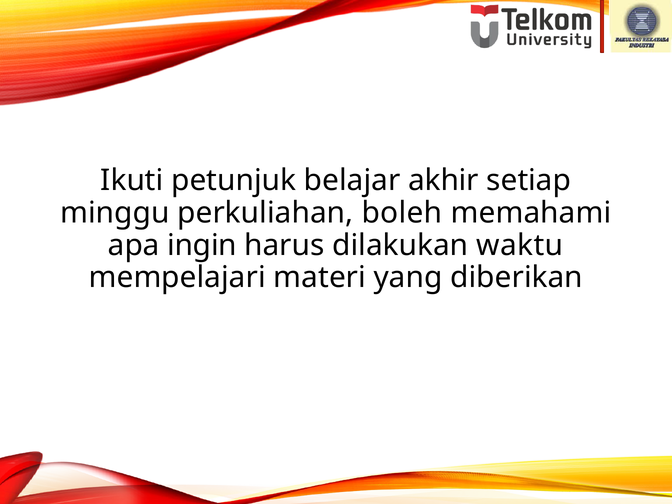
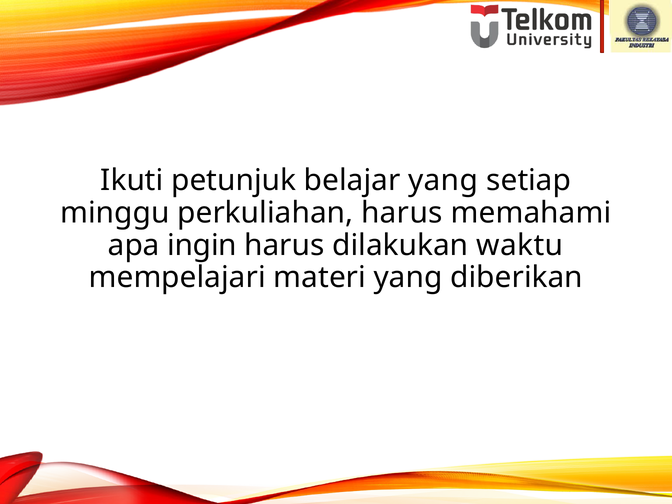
belajar akhir: akhir -> yang (443, 181)
perkuliahan boleh: boleh -> harus (402, 213)
